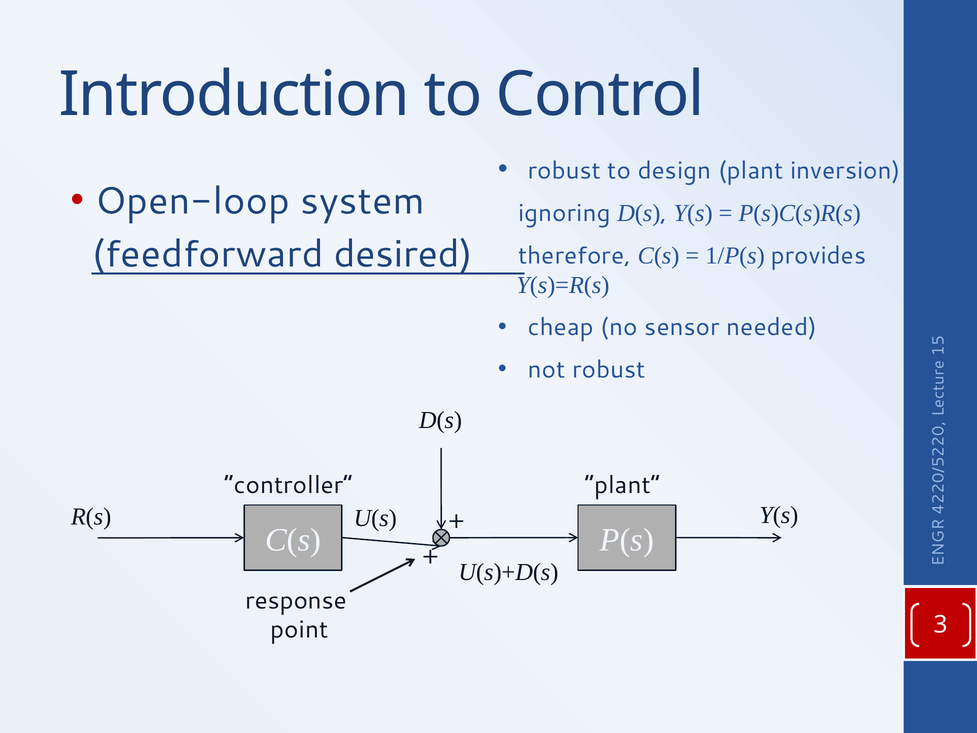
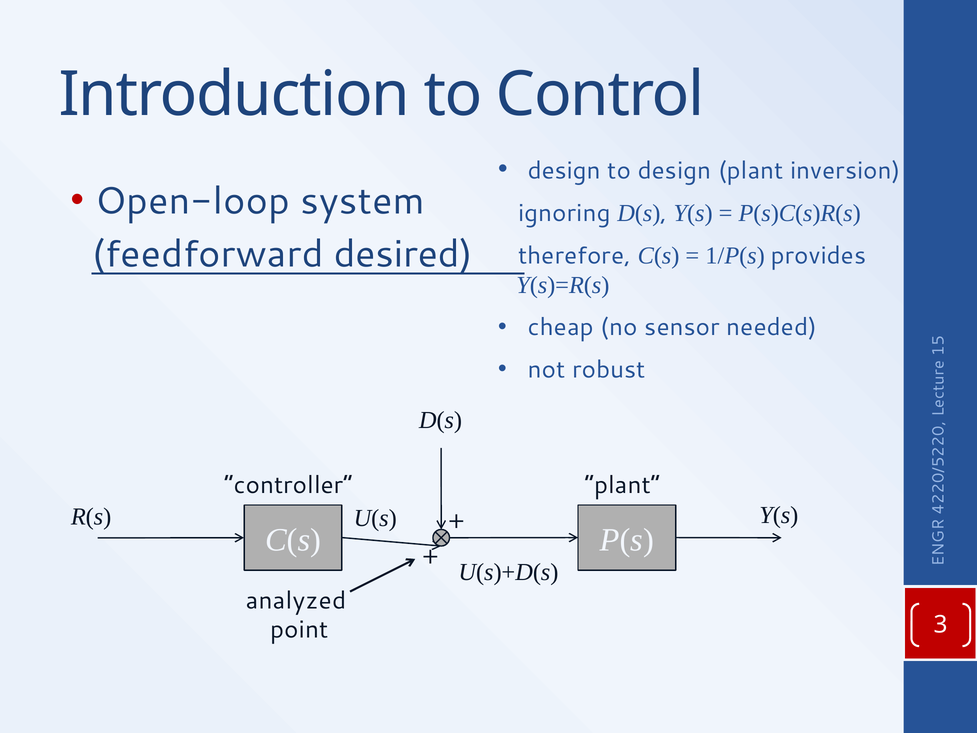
robust: robust -> design (564, 170)
response: response -> analyzed (296, 600)
